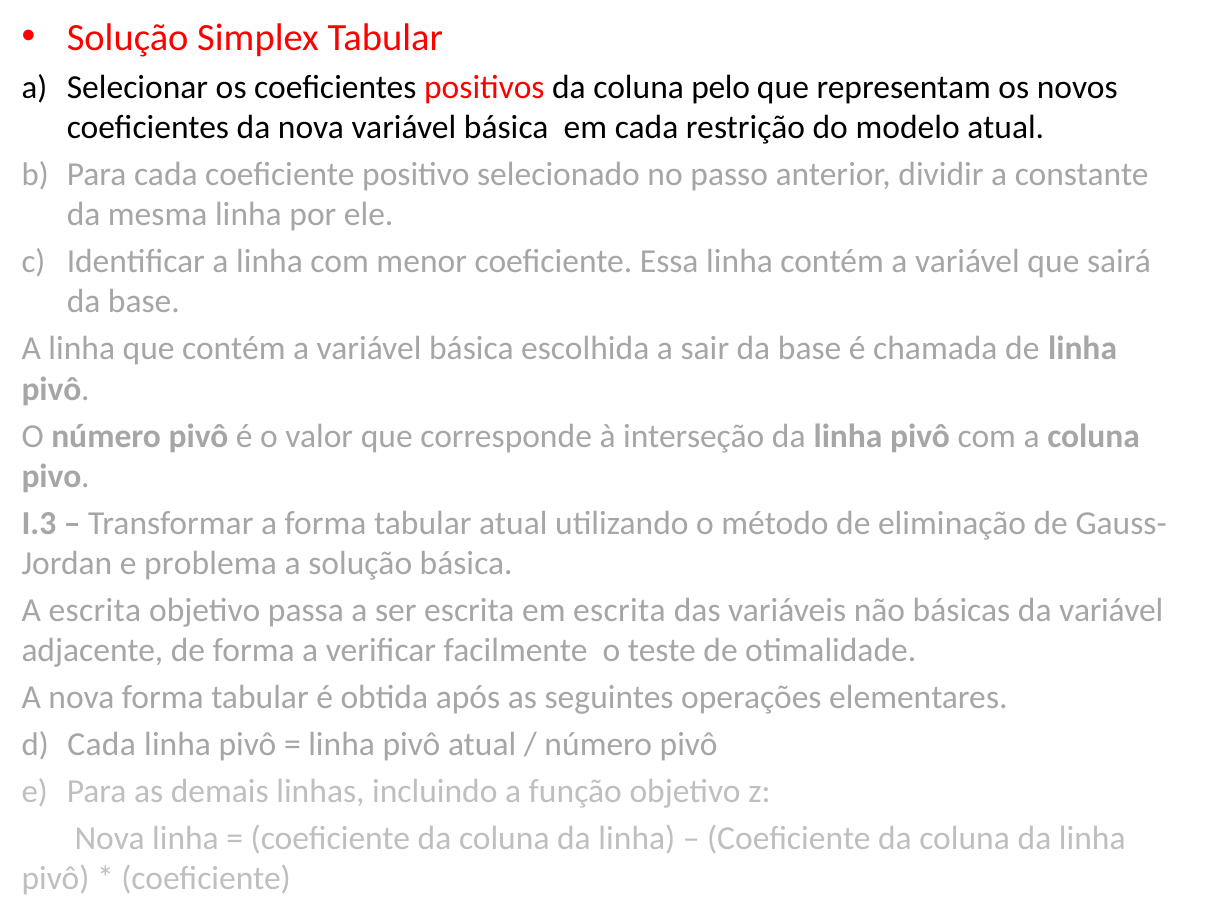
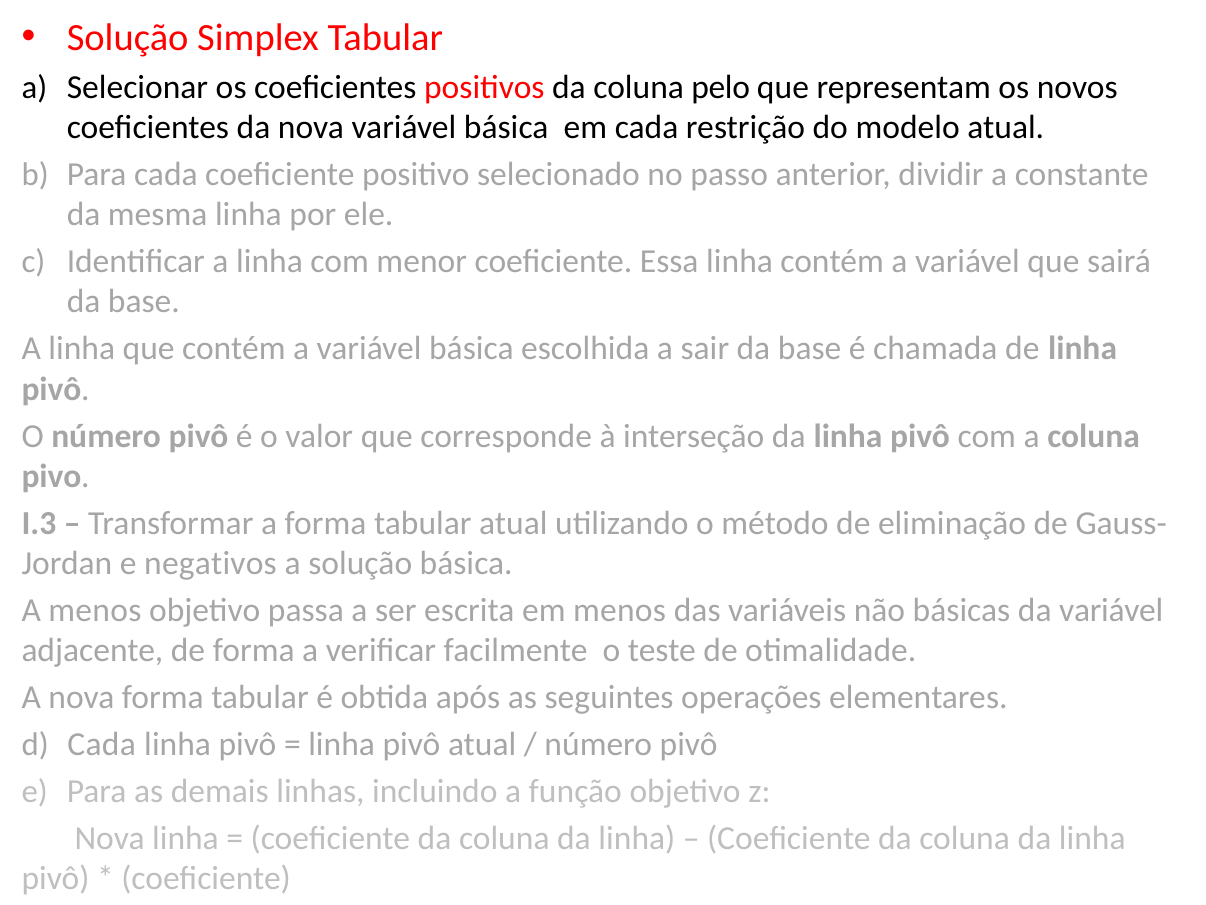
problema: problema -> negativos (211, 563)
A escrita: escrita -> menos (95, 610)
em escrita: escrita -> menos (620, 610)
